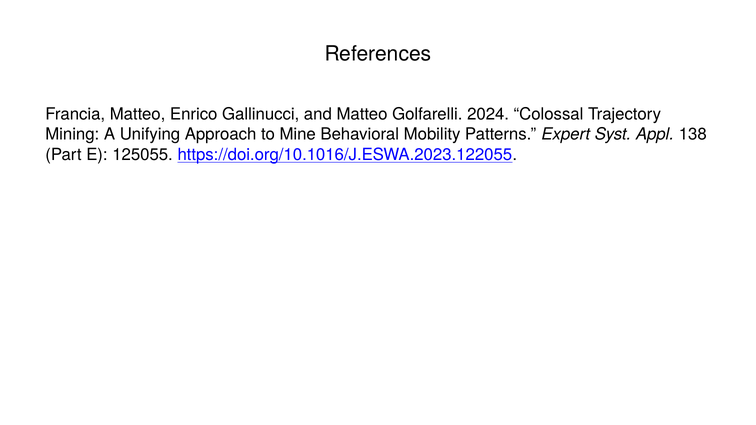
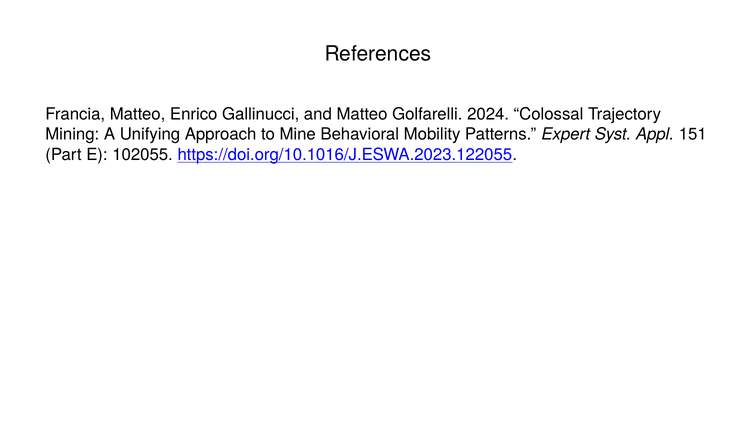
138: 138 -> 151 (693, 134)
125055: 125055 -> 102055 (143, 155)
